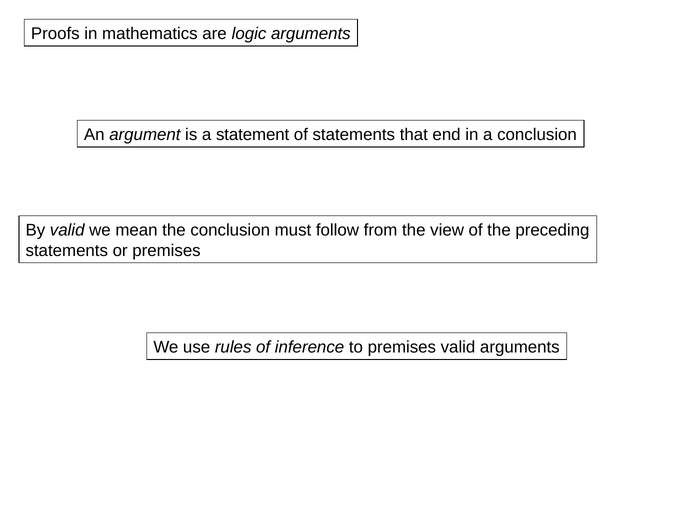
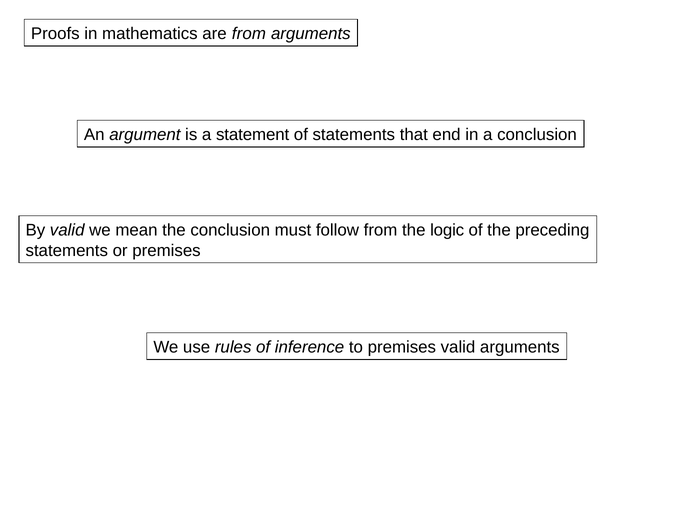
are logic: logic -> from (249, 34)
view: view -> logic (447, 230)
